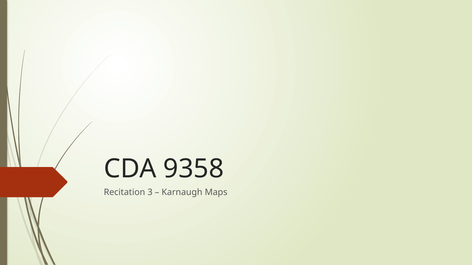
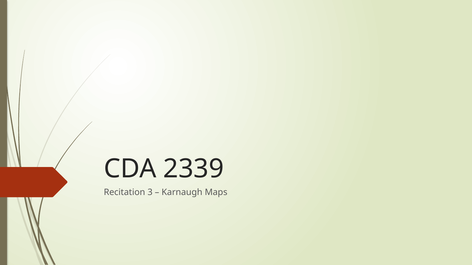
9358: 9358 -> 2339 (194, 169)
